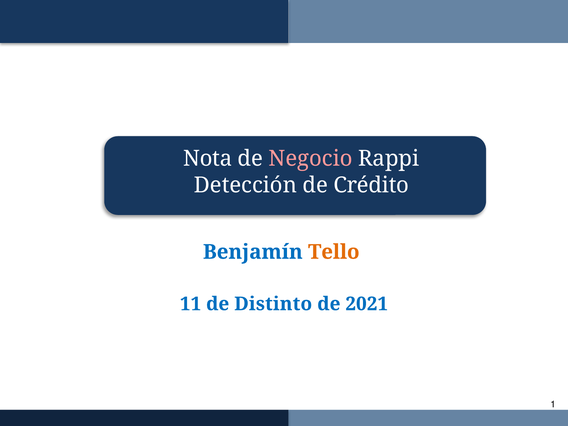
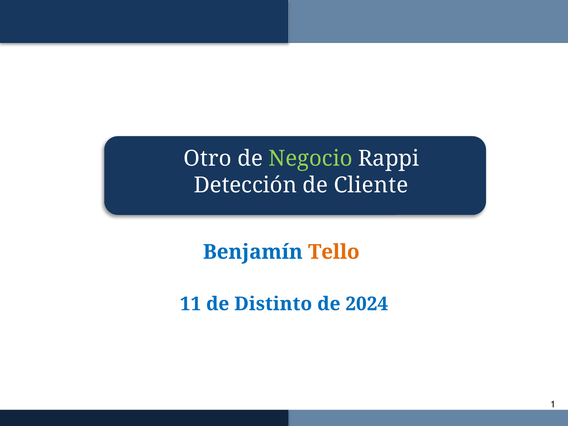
Nota: Nota -> Otro (207, 159)
Negocio colour: pink -> light green (311, 159)
Crédito: Crédito -> Cliente (371, 185)
2021: 2021 -> 2024 (367, 304)
